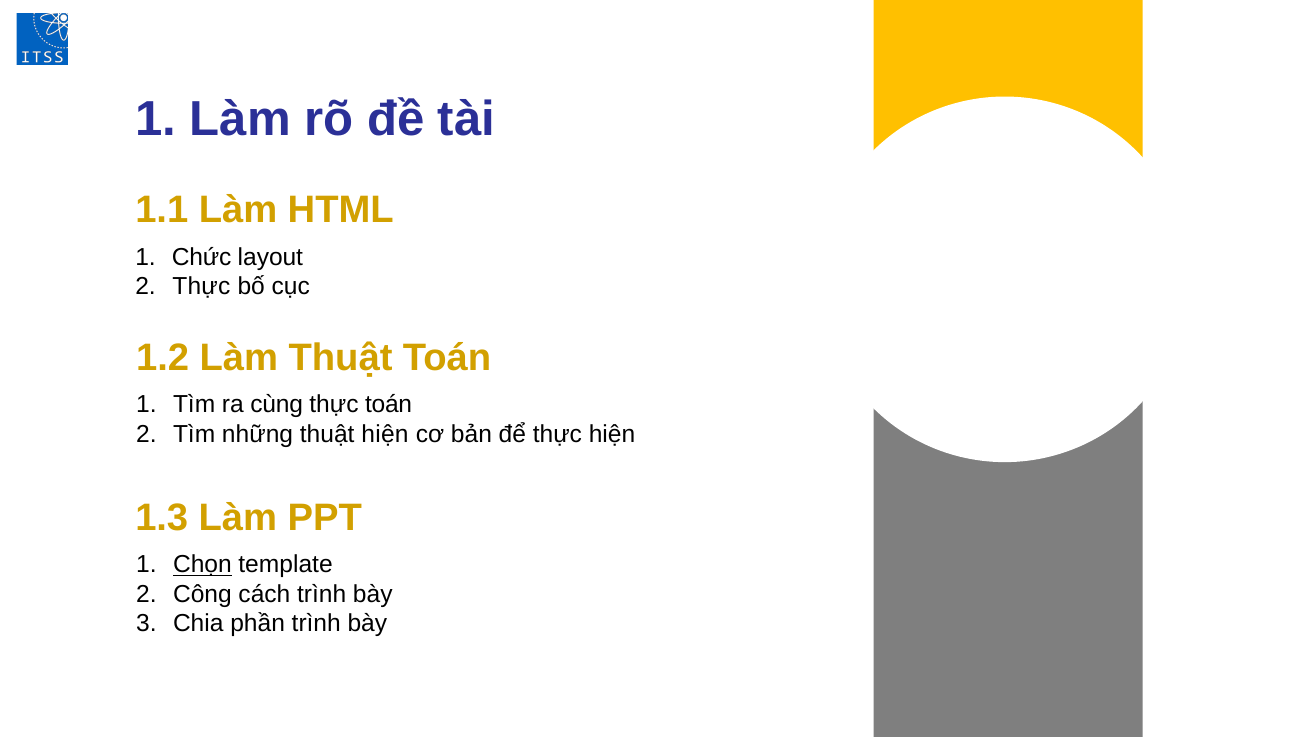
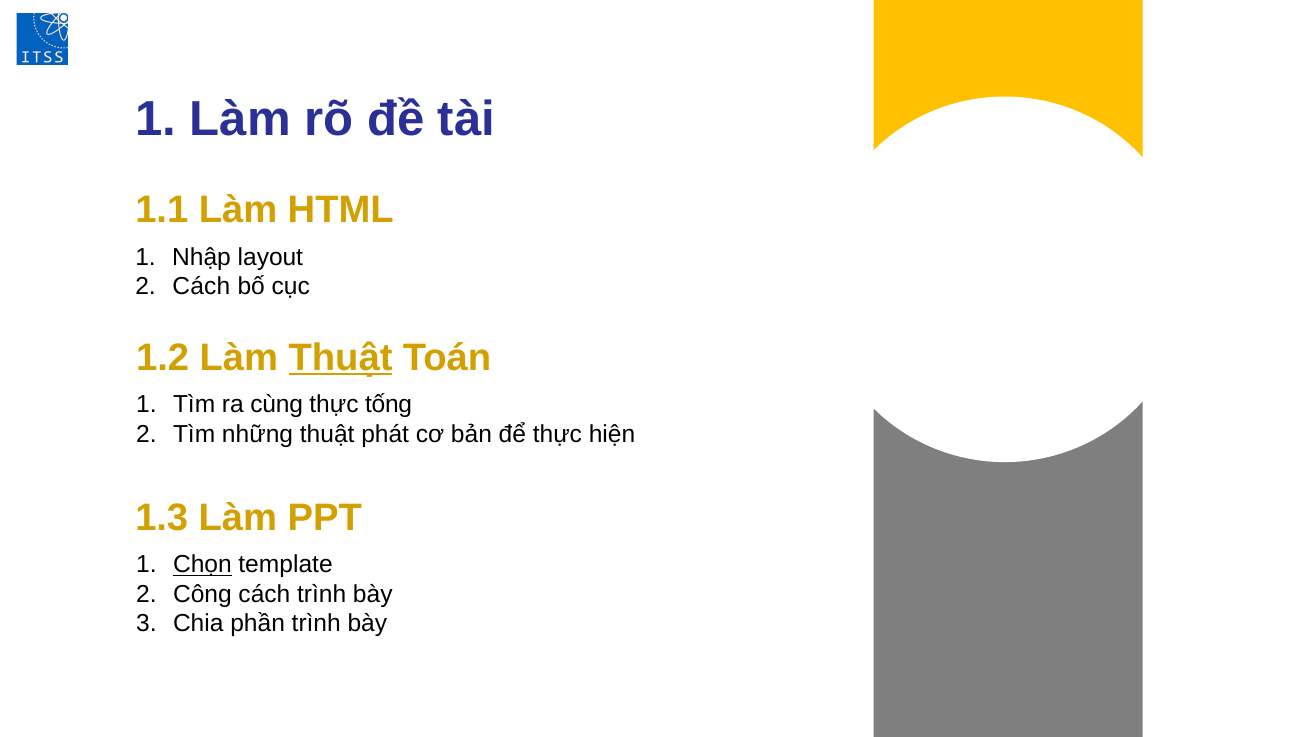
Chức: Chức -> Nhập (202, 257)
Thực: Thực -> Cách (201, 286)
Thuật underline: none -> present (341, 358)
thực toán: toán -> tống (389, 405)
thuật hiện: hiện -> phát (385, 434)
